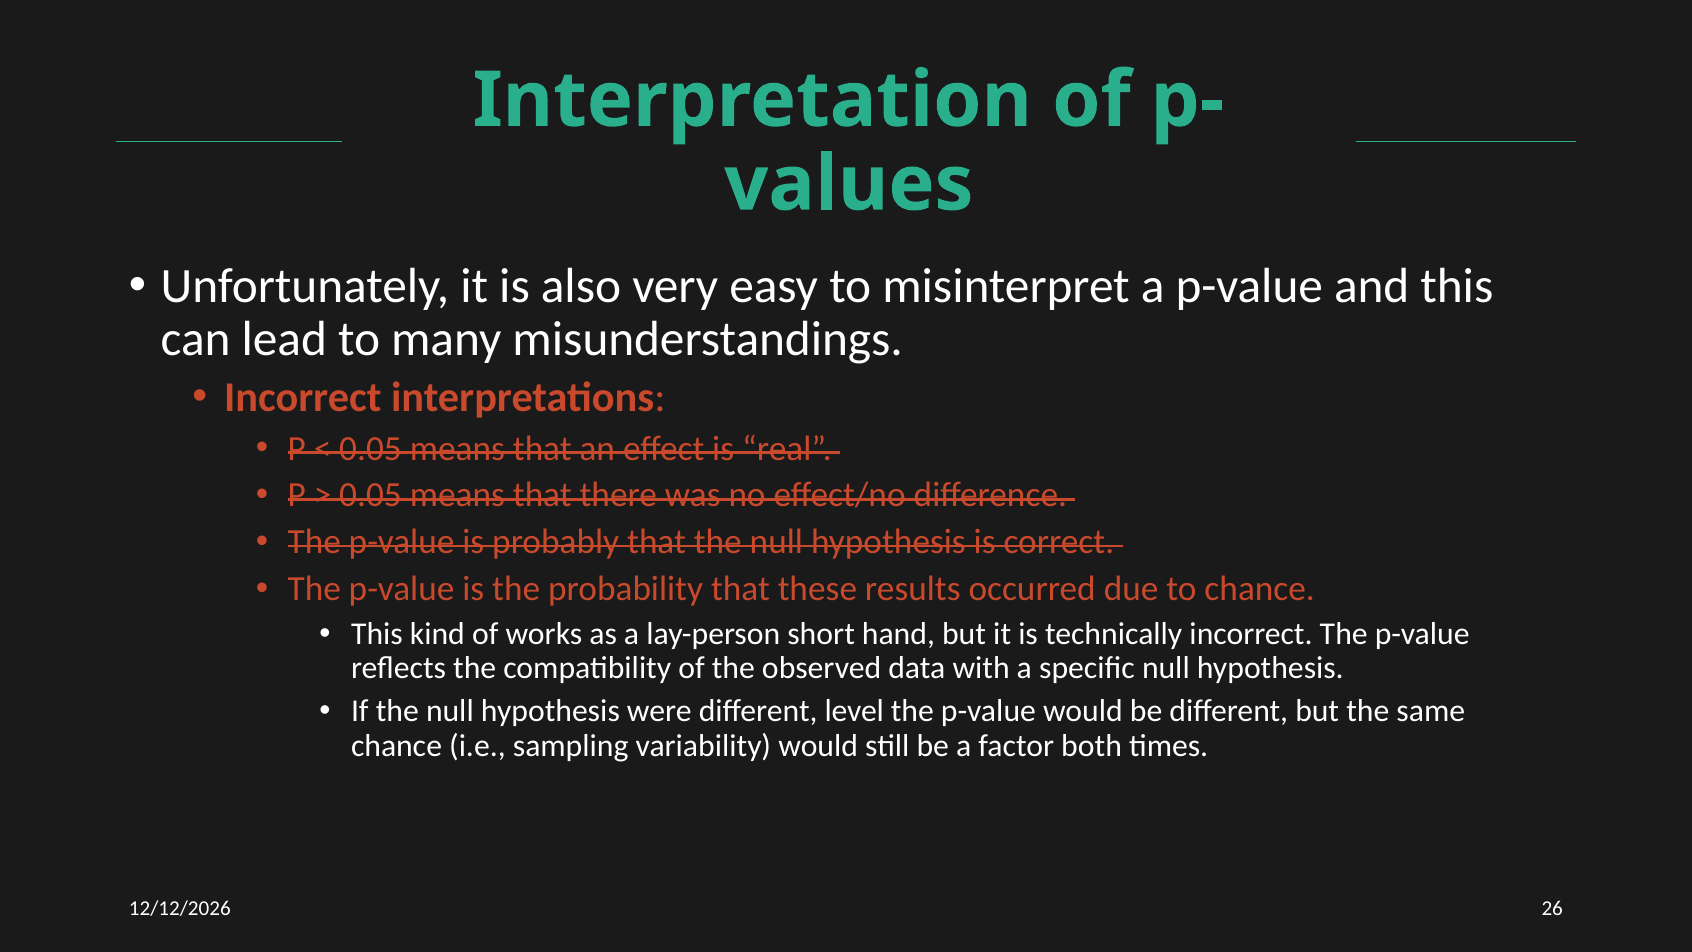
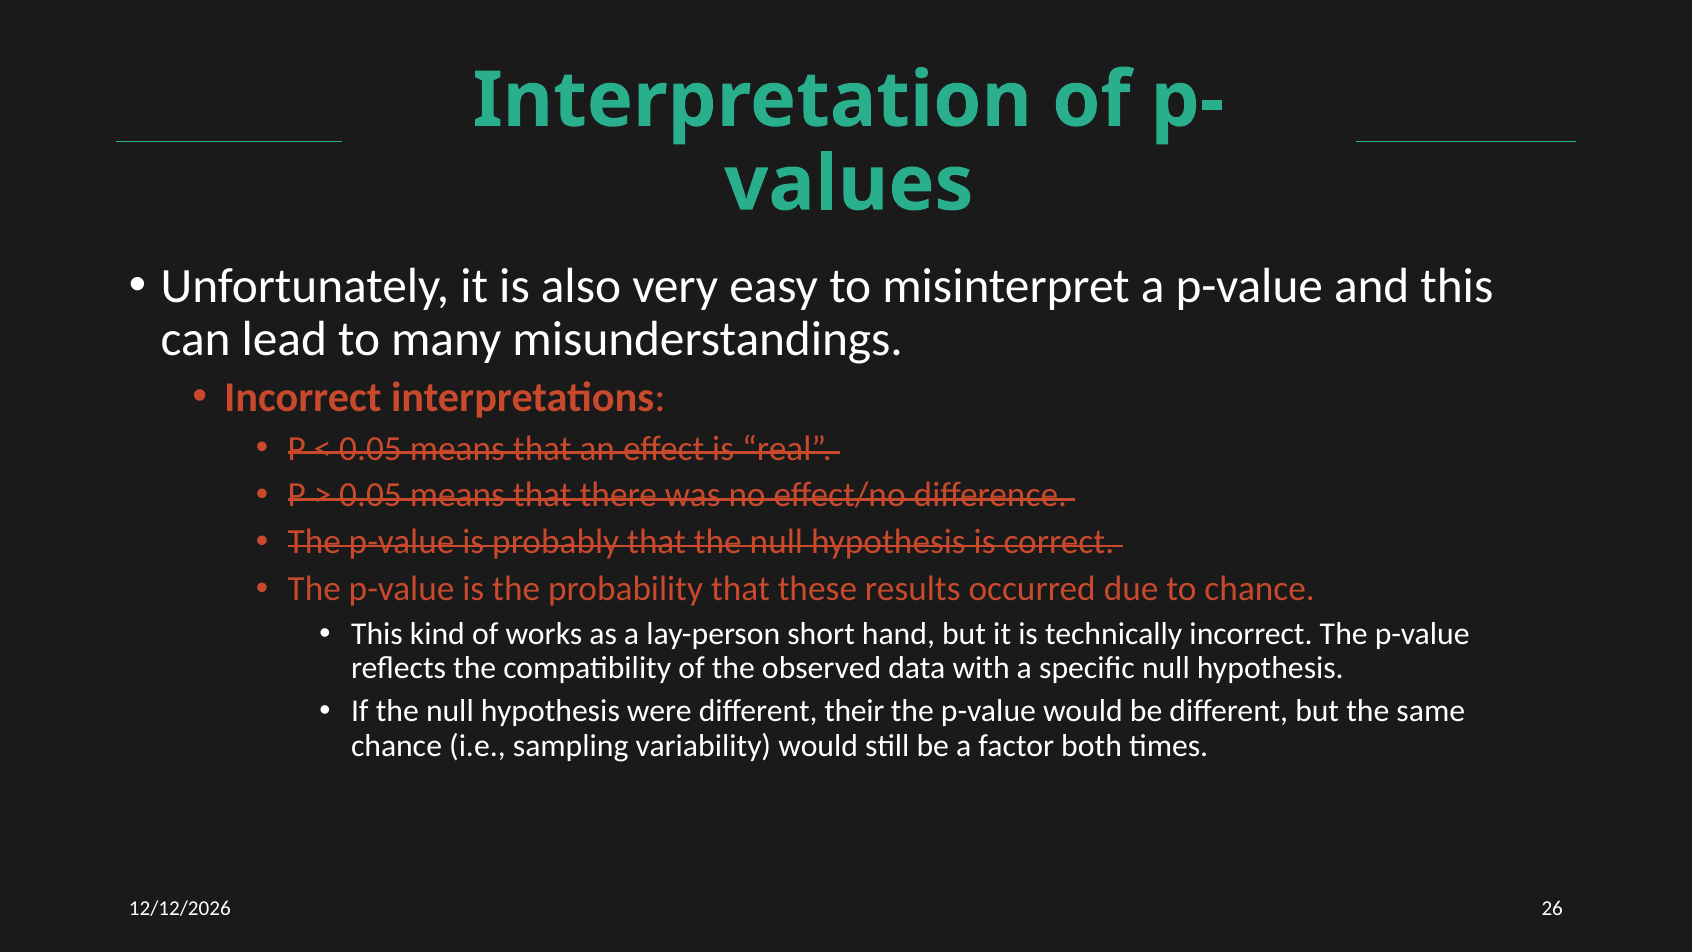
level: level -> their (854, 711)
